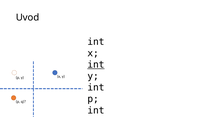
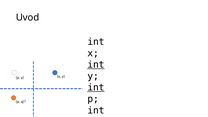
int underline: none -> present (96, 87)
